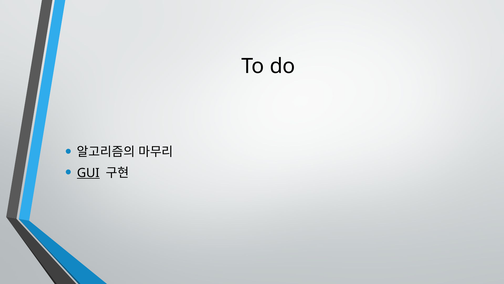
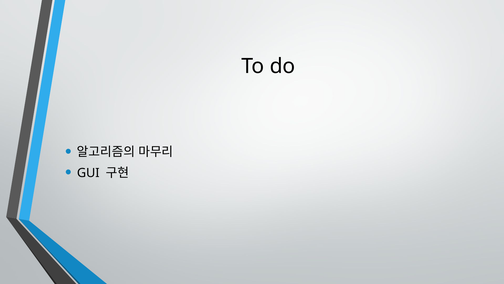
GUI underline: present -> none (88, 173)
